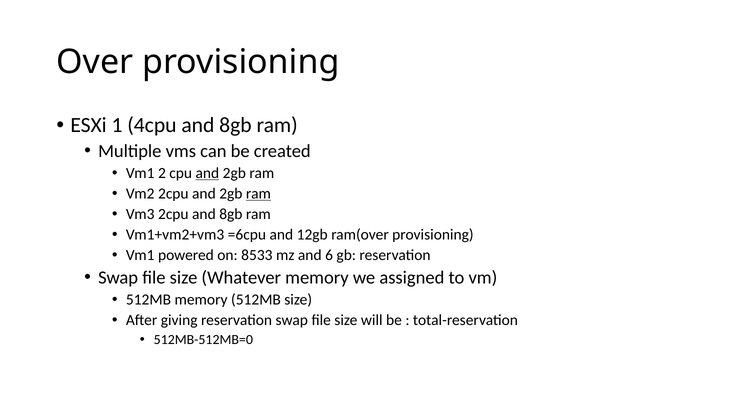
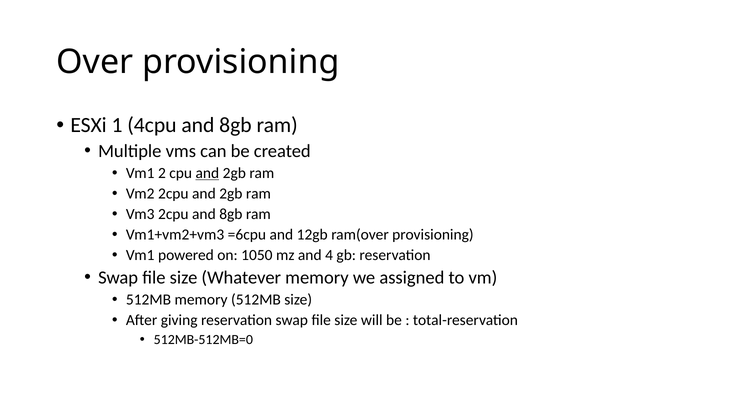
ram underline: present -> none (258, 194)
8533: 8533 -> 1050 (257, 255)
6: 6 -> 4 (329, 255)
